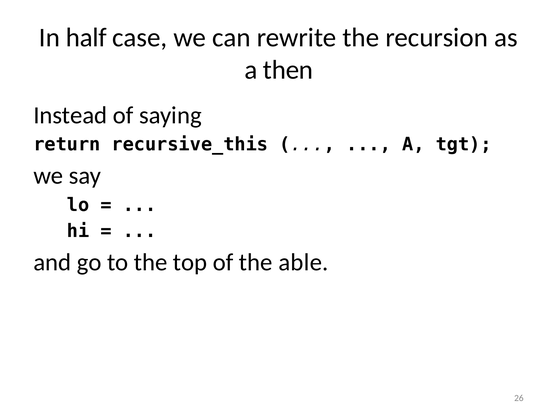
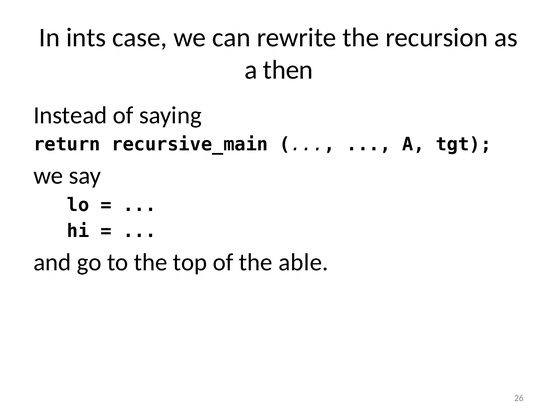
half: half -> ints (86, 38)
recursive_this: recursive_this -> recursive_main (190, 145)
